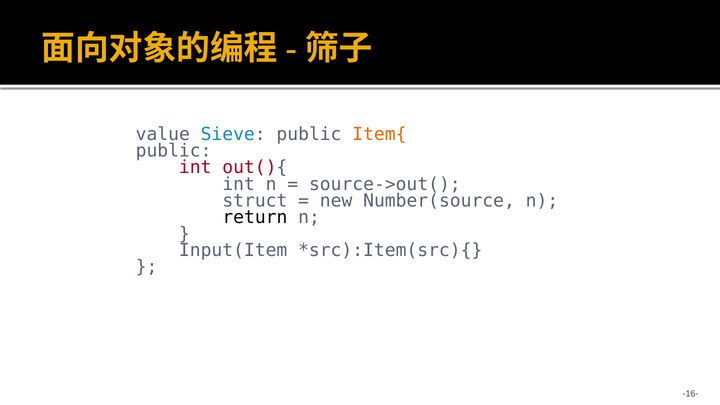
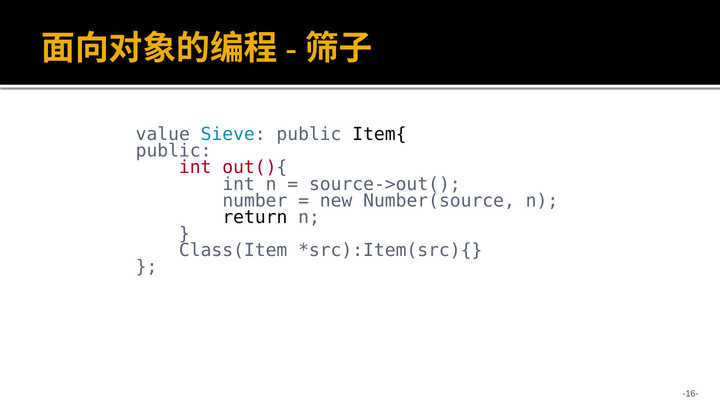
Item{ colour: orange -> black (379, 134)
struct: struct -> number (255, 201)
Input(Item: Input(Item -> Class(Item (233, 250)
